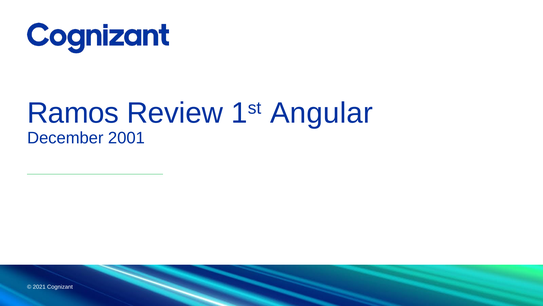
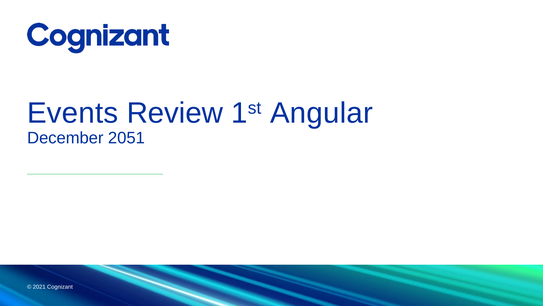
Ramos: Ramos -> Events (73, 113)
2001: 2001 -> 2051 (126, 138)
